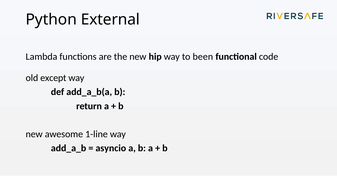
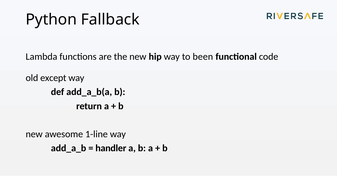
External: External -> Fallback (110, 20)
asyncio: asyncio -> handler (111, 149)
